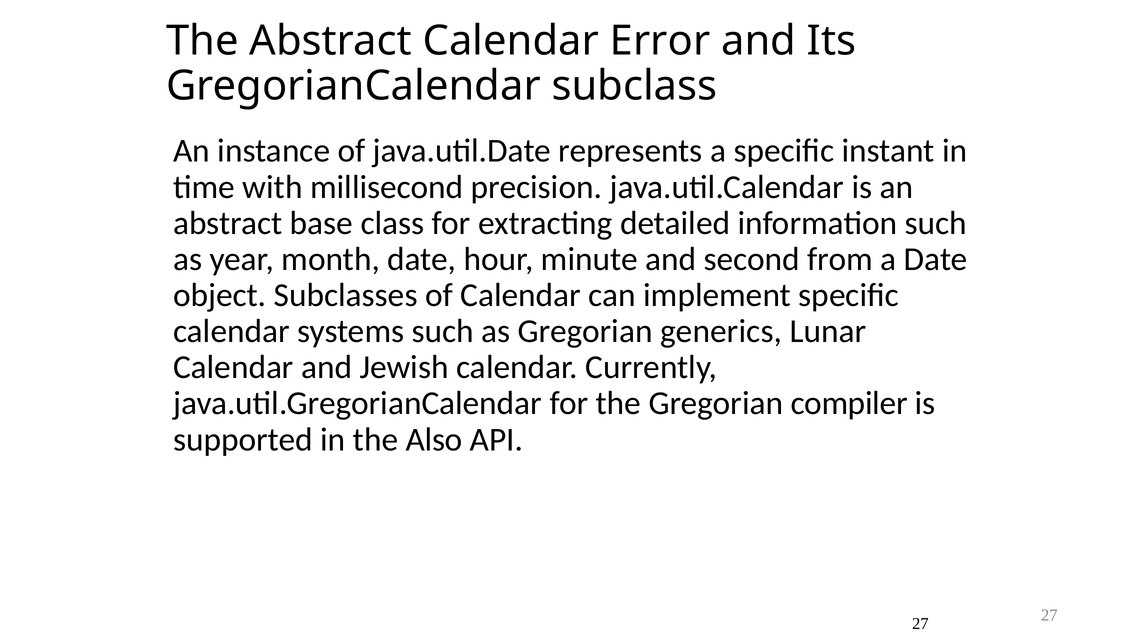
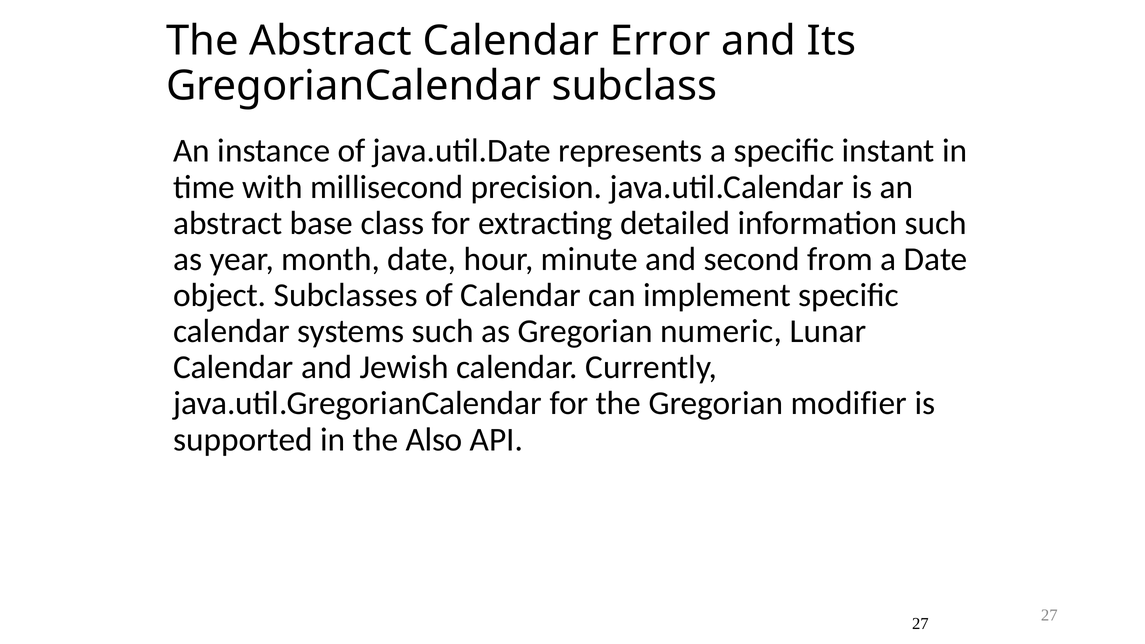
generics: generics -> numeric (721, 331)
compiler: compiler -> modifier (849, 403)
